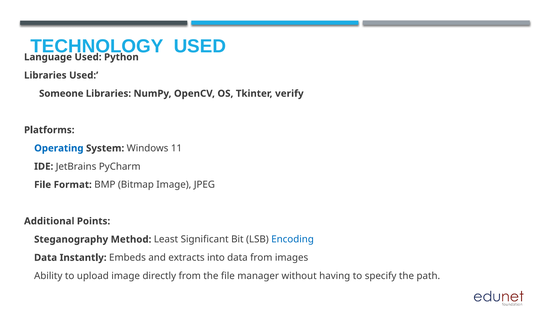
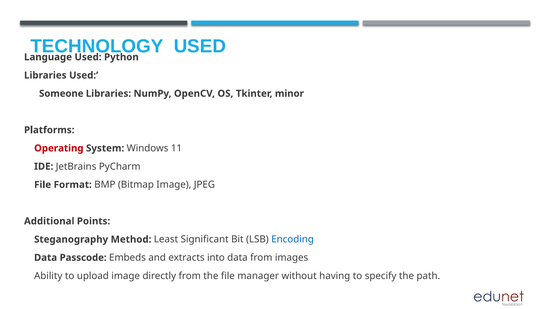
verify: verify -> minor (289, 94)
Operating colour: blue -> red (59, 148)
Instantly: Instantly -> Passcode (83, 258)
